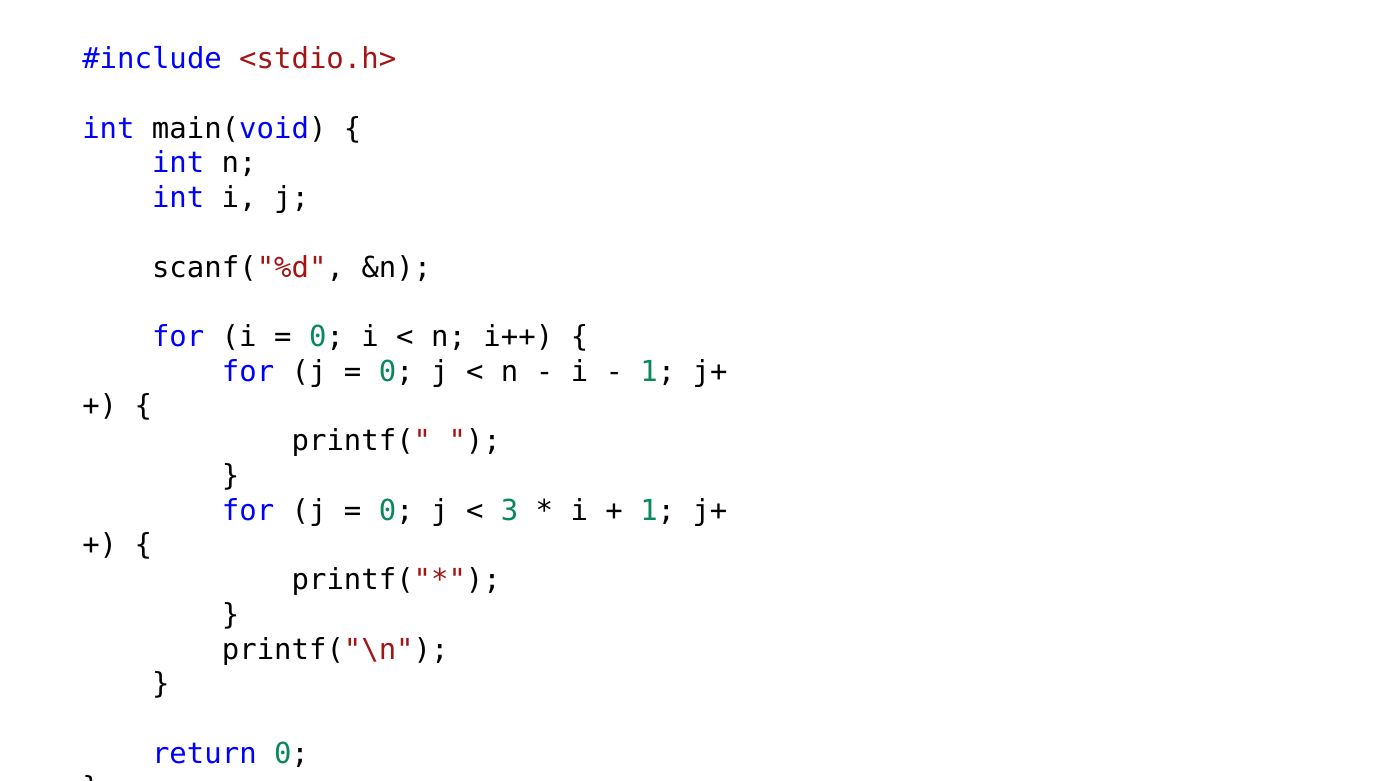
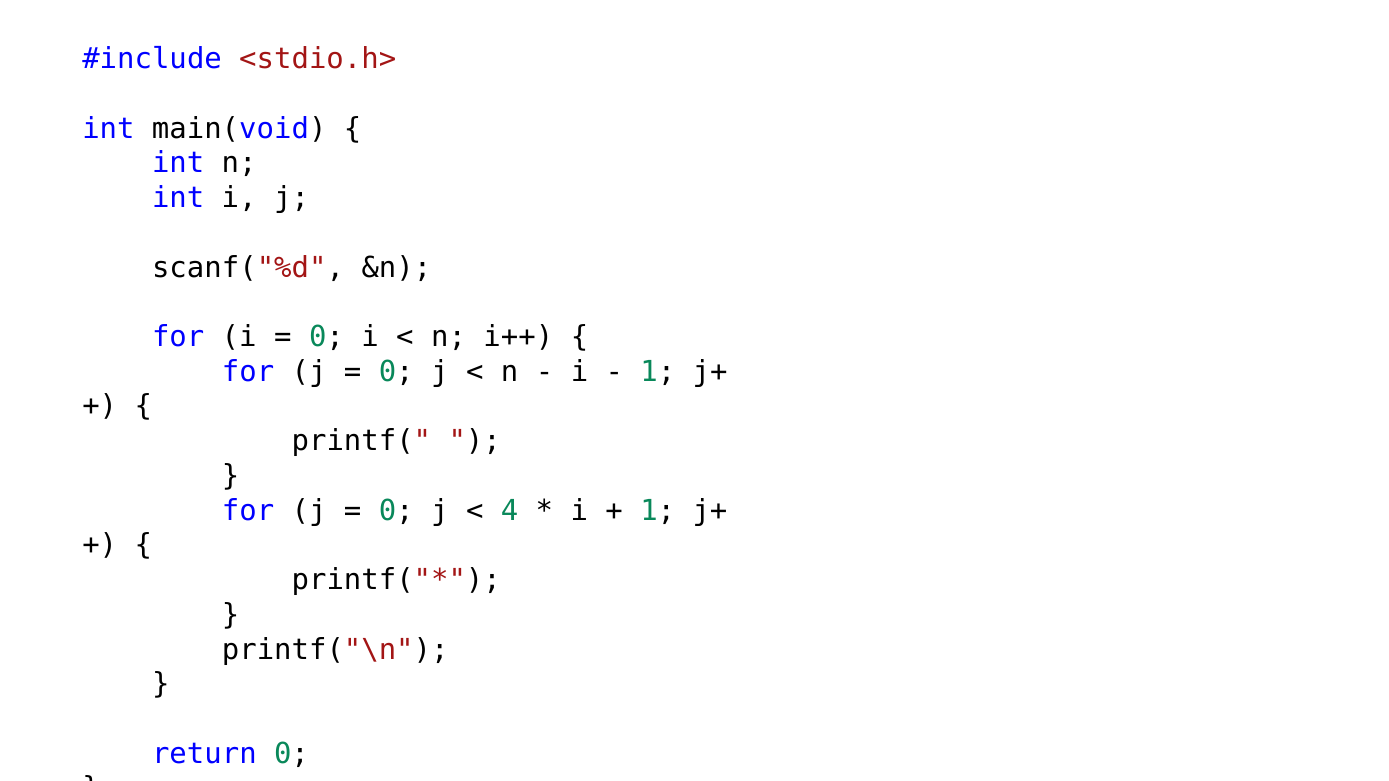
3: 3 -> 4 (510, 511)
